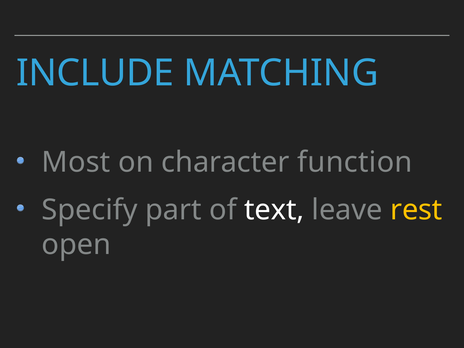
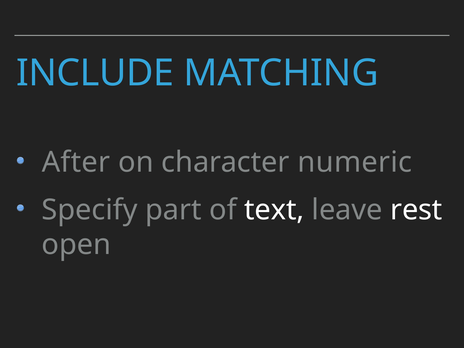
Most: Most -> After (76, 162)
function: function -> numeric (355, 162)
rest colour: yellow -> white (416, 210)
